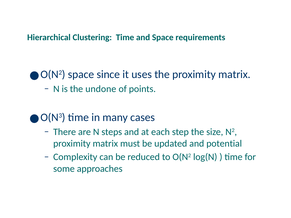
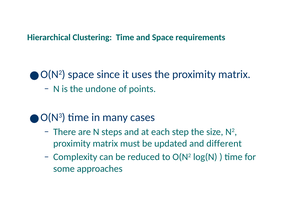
potential: potential -> different (224, 144)
